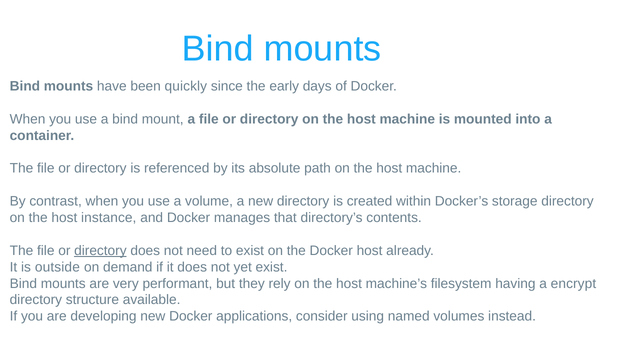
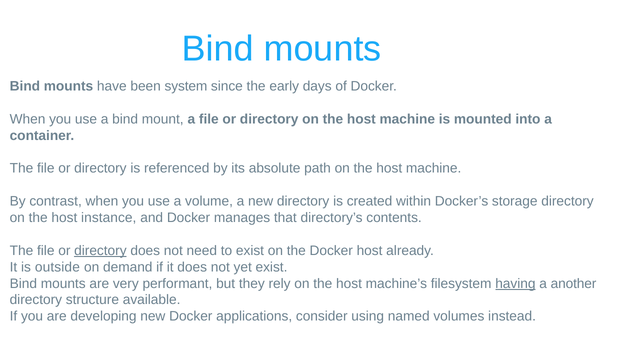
quickly: quickly -> system (186, 86)
having underline: none -> present (515, 284)
encrypt: encrypt -> another (574, 284)
